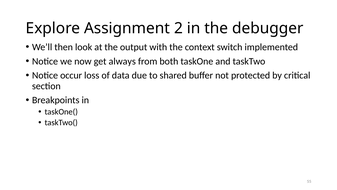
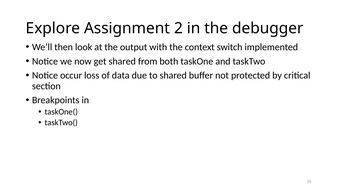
get always: always -> shared (122, 61)
